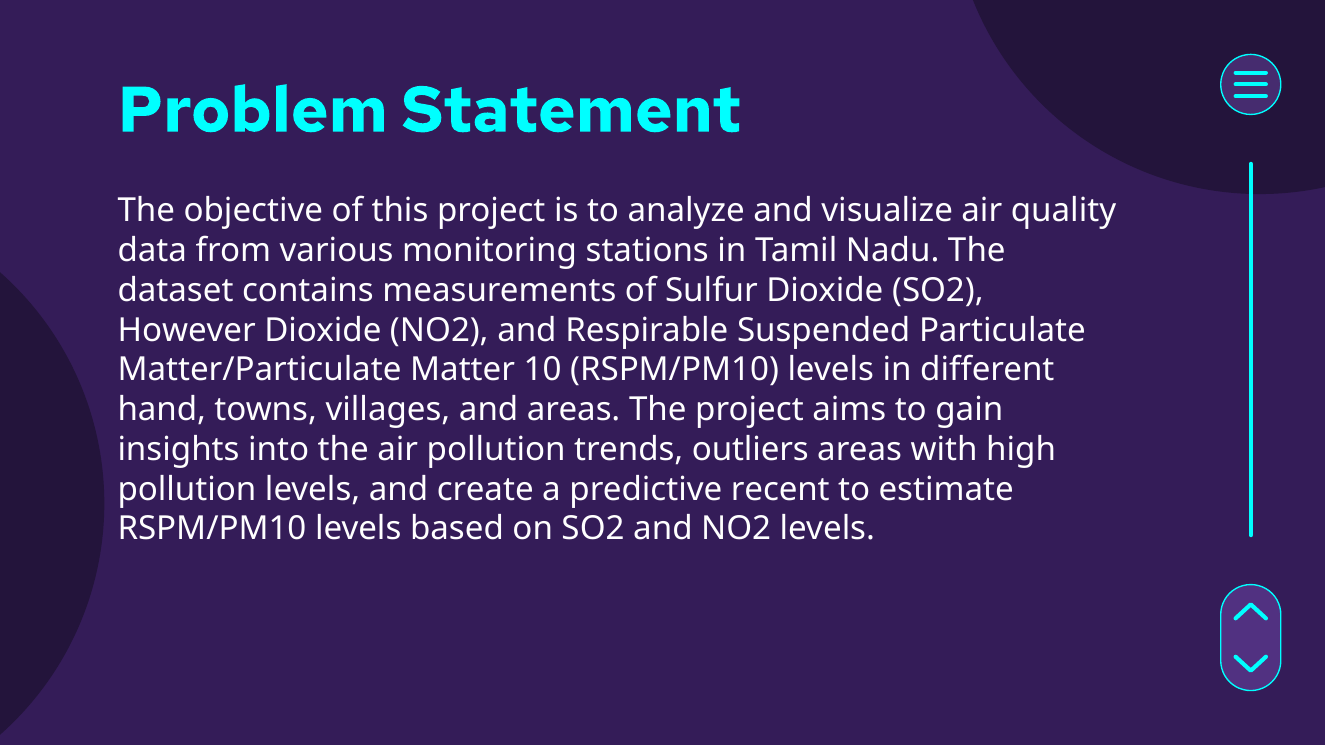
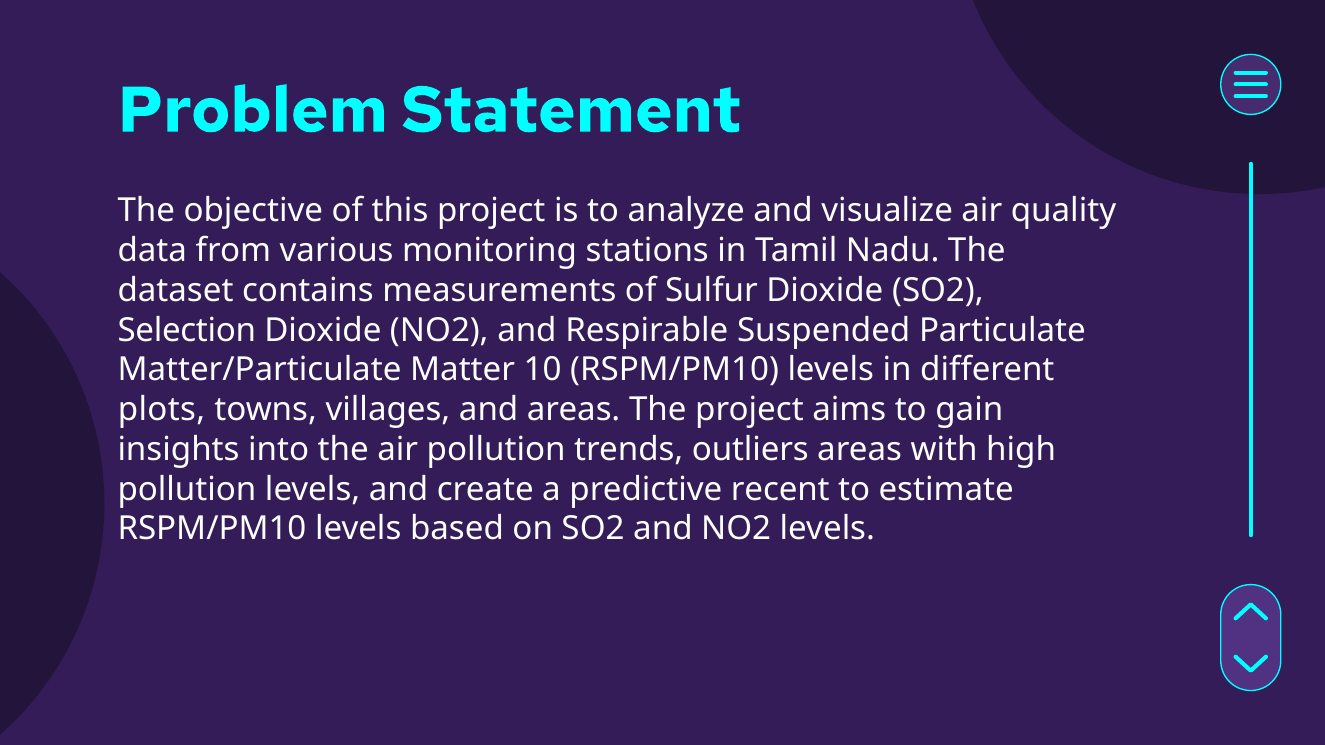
However: However -> Selection (187, 330)
hand: hand -> plots (162, 410)
